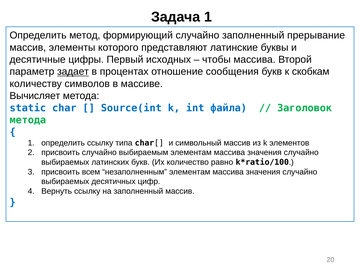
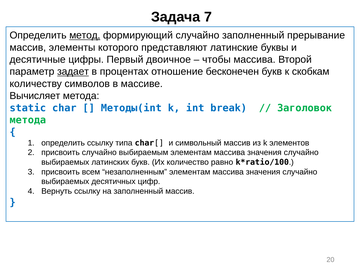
Задача 1: 1 -> 7 (208, 17)
метод underline: none -> present (85, 35)
исходных: исходных -> двоичное (168, 60)
сообщения: сообщения -> бесконечен (232, 72)
Source(int: Source(int -> Методы(int (131, 108)
файла: файла -> break (229, 108)
